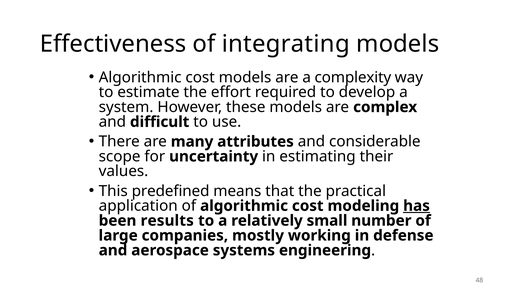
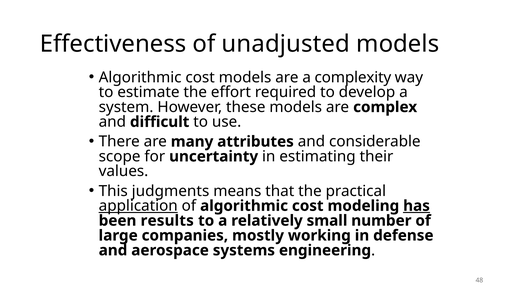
integrating: integrating -> unadjusted (286, 44)
predefined: predefined -> judgments (171, 191)
application underline: none -> present (138, 206)
